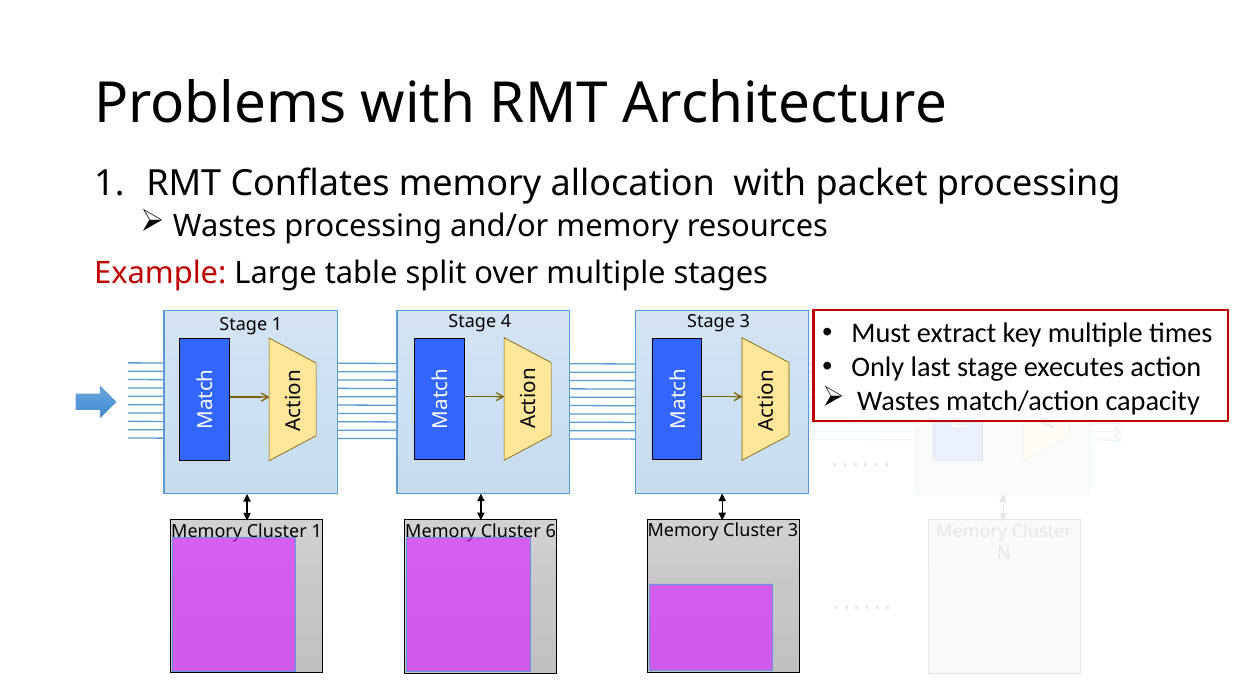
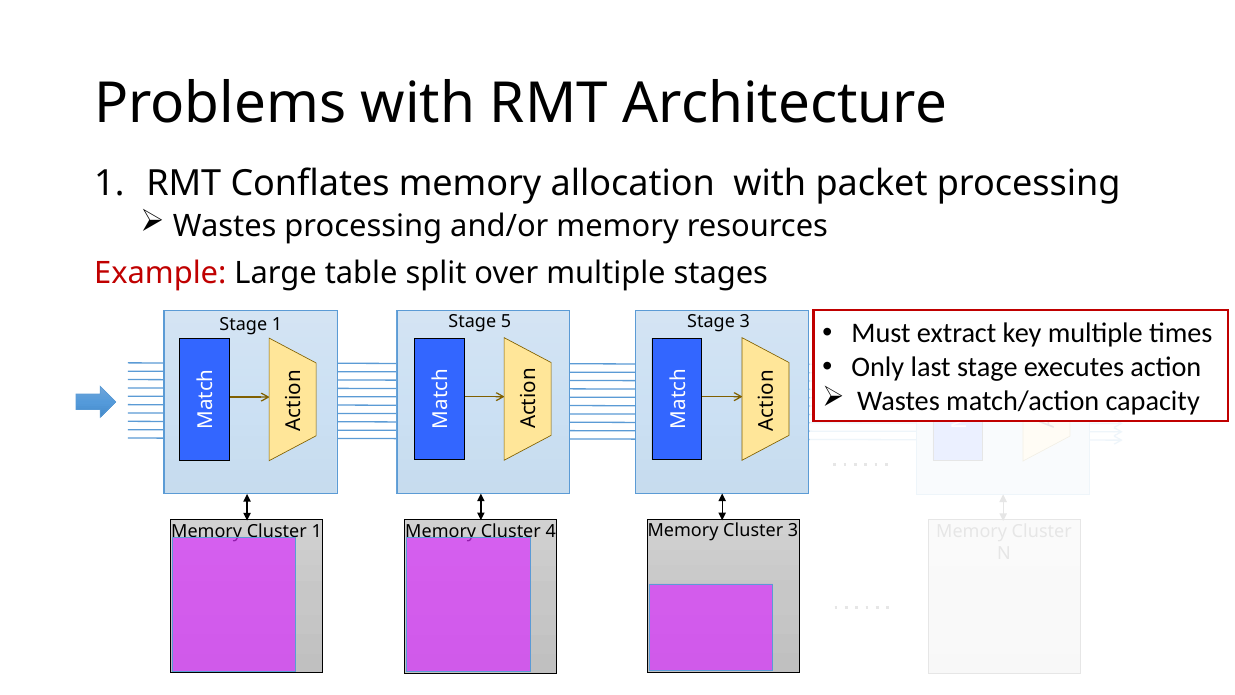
4: 4 -> 5 (506, 321)
6: 6 -> 4 (551, 531)
